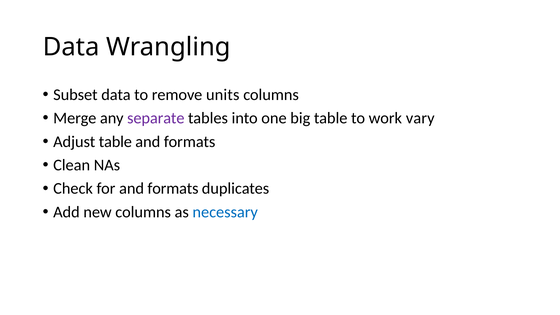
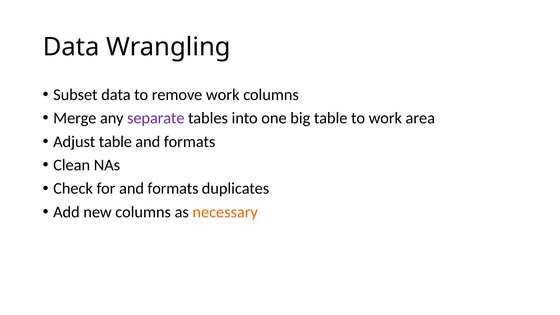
remove units: units -> work (223, 95)
vary: vary -> area (420, 118)
necessary colour: blue -> orange (225, 212)
